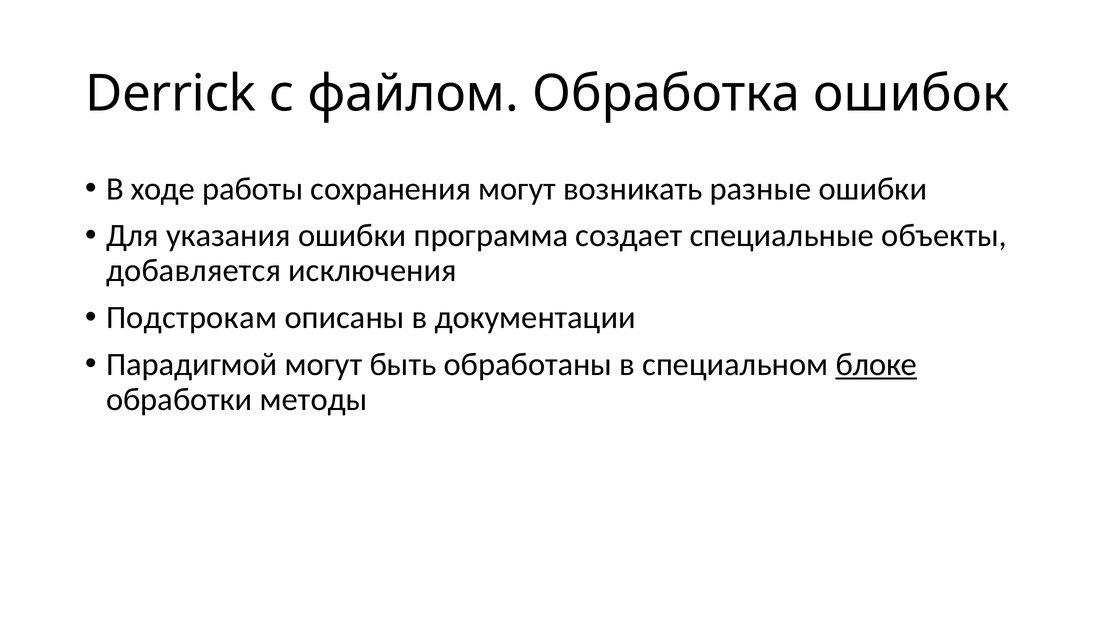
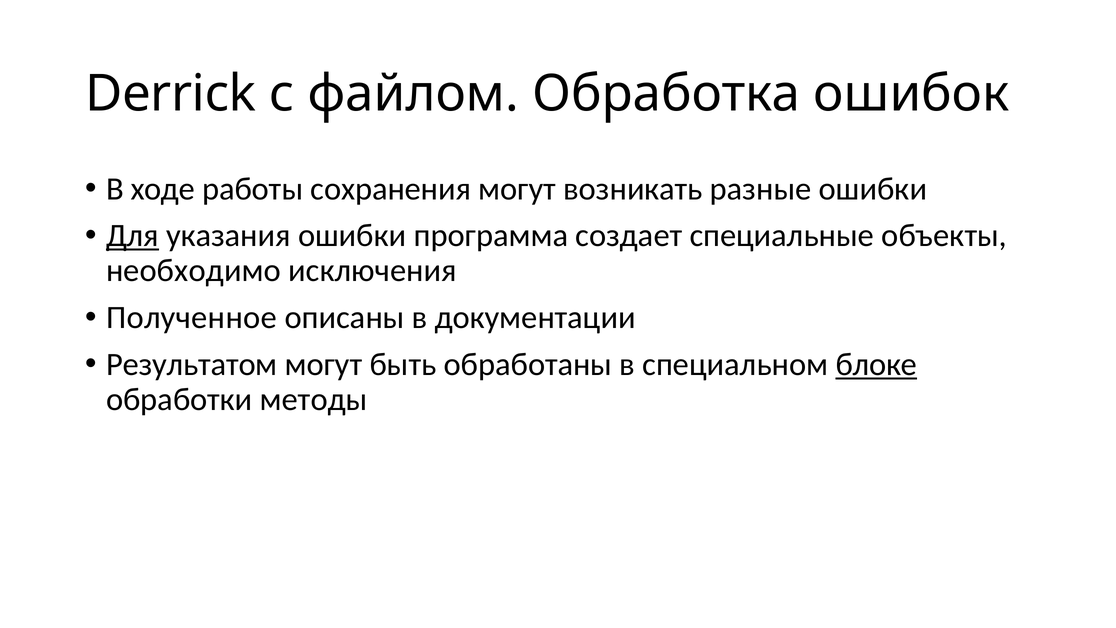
Для underline: none -> present (132, 235)
добавляется: добавляется -> необходимо (194, 271)
Подстрокам: Подстрокам -> Полученное (192, 317)
Парадигмой: Парадигмой -> Результатом (192, 364)
